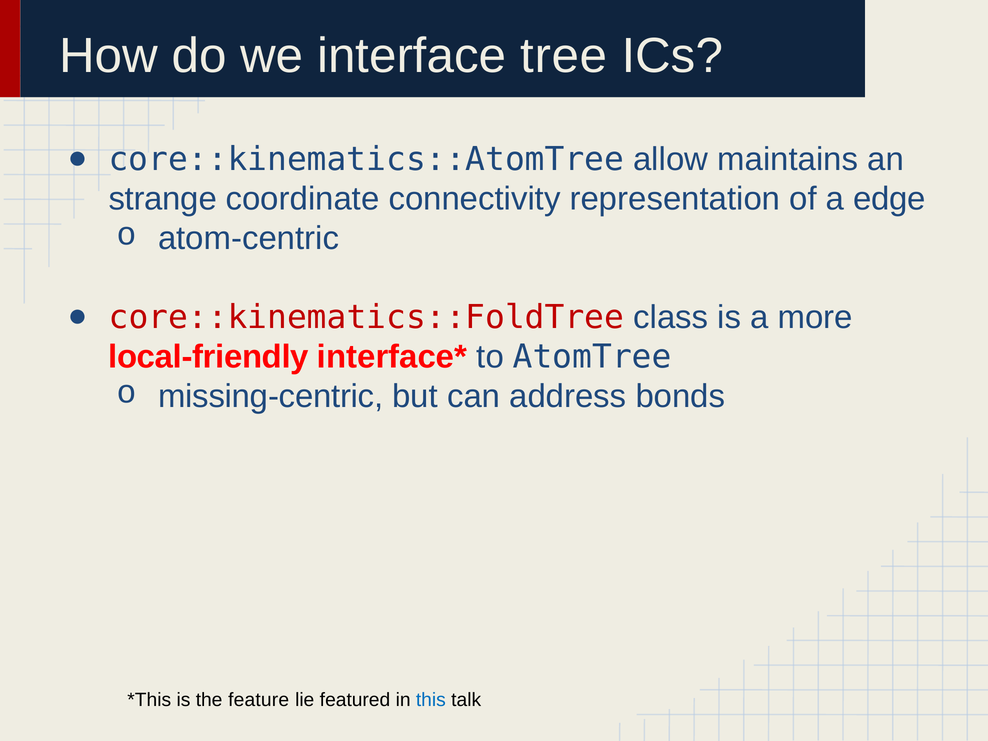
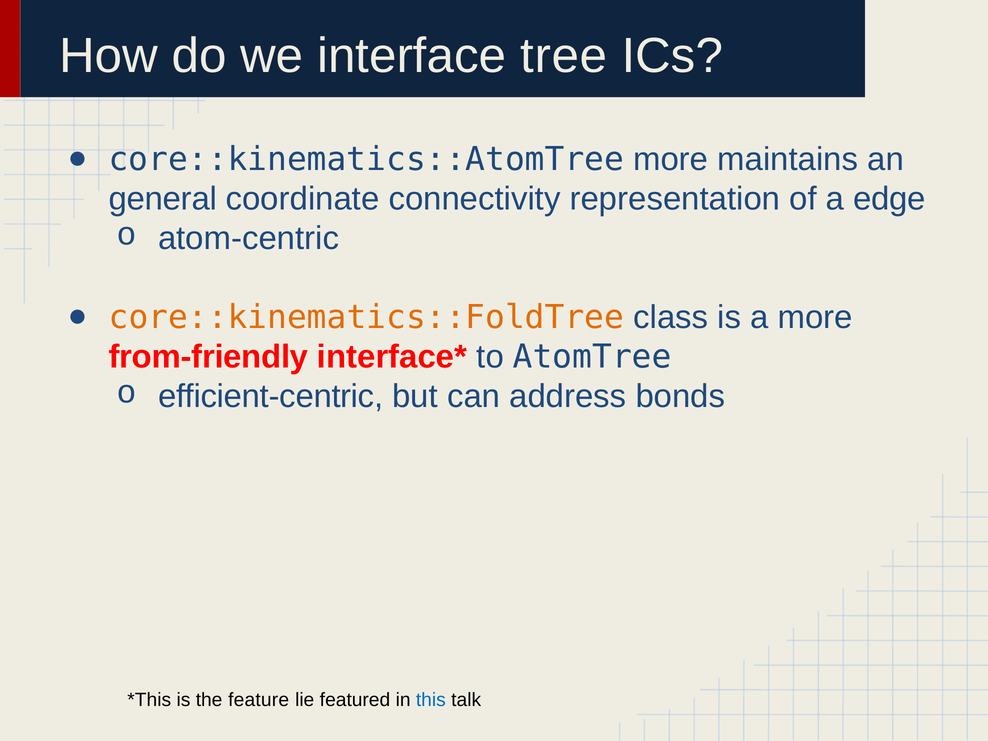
core::kinematics::AtomTree allow: allow -> more (671, 159)
strange: strange -> general (163, 199)
core::kinematics::FoldTree colour: red -> orange (366, 317)
local-friendly: local-friendly -> from-friendly (208, 357)
missing-centric: missing-centric -> efficient-centric (271, 396)
